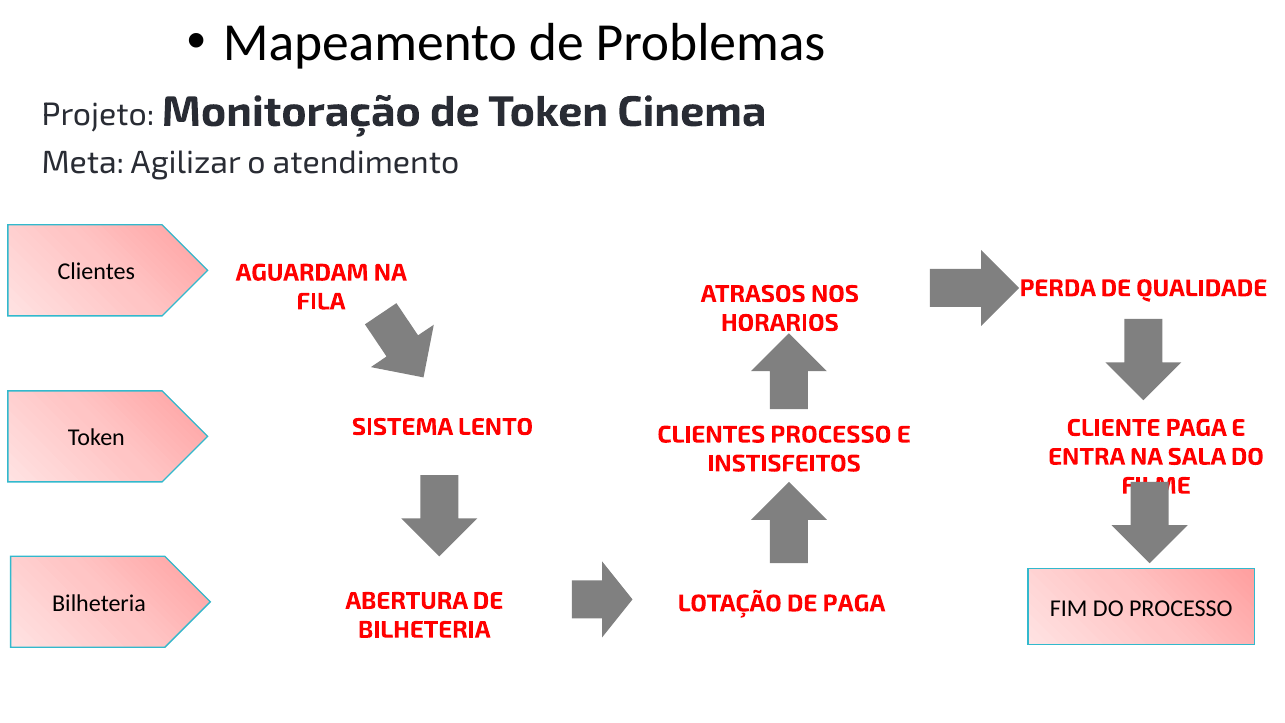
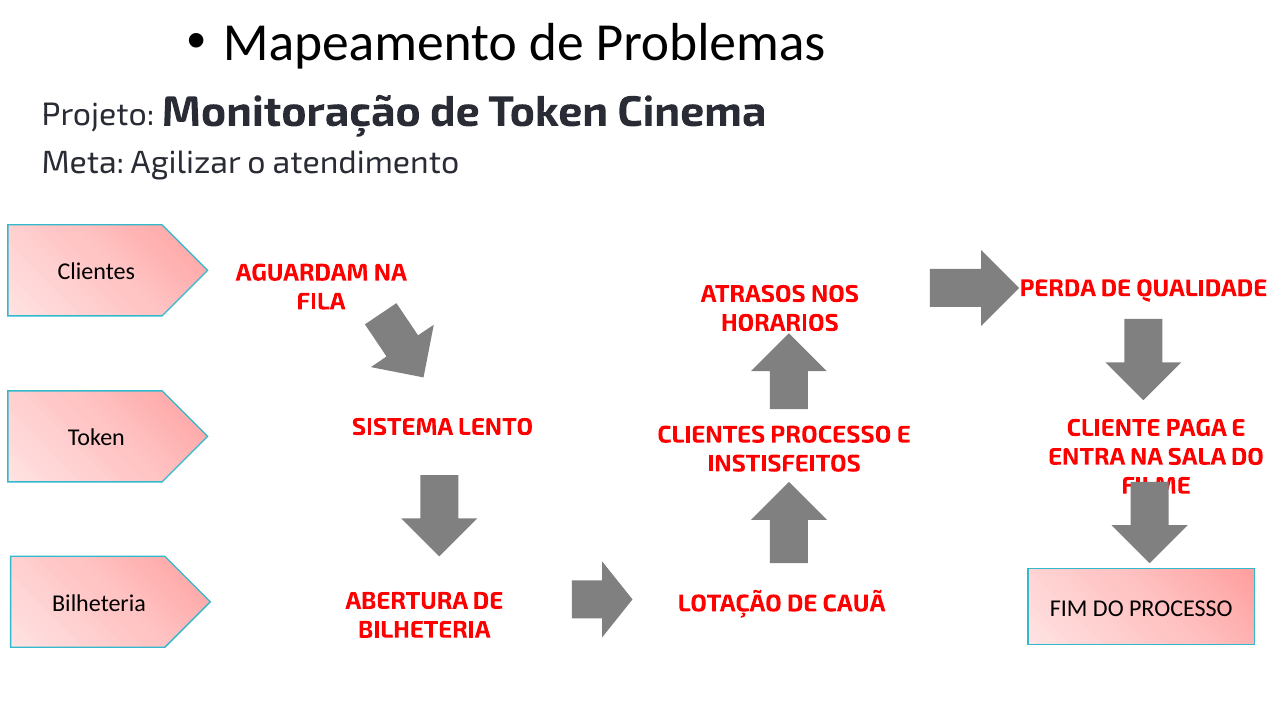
DE PAGA: PAGA -> CAUÃ (854, 603)
